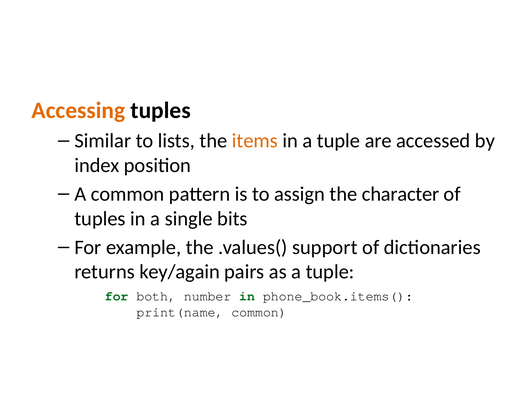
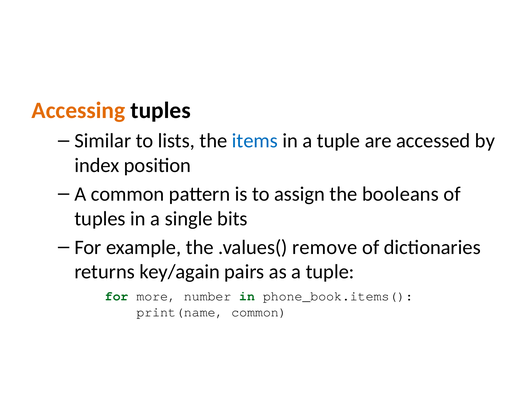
items colour: orange -> blue (255, 141)
character: character -> booleans (400, 194)
support: support -> remove (325, 247)
both: both -> more (156, 296)
